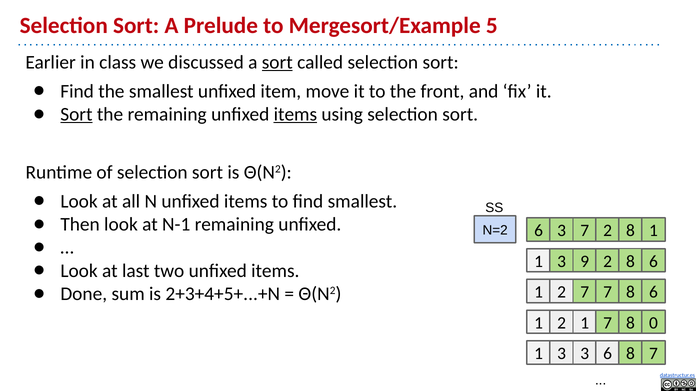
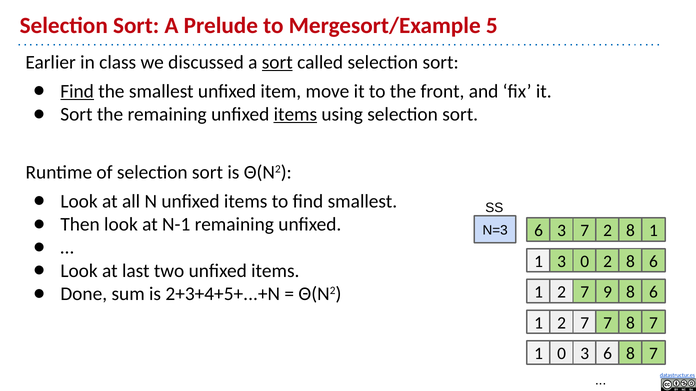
Find underline: none -> present (77, 91)
Sort underline: present -> none (76, 115)
N=2: N=2 -> N=3 (495, 231)
3 9: 9 -> 0 (585, 262)
7 7: 7 -> 9 (608, 293)
1: 1 -> 7 (585, 323)
7 8 0: 0 -> 7 (653, 323)
3: 3 -> 0 (562, 354)
